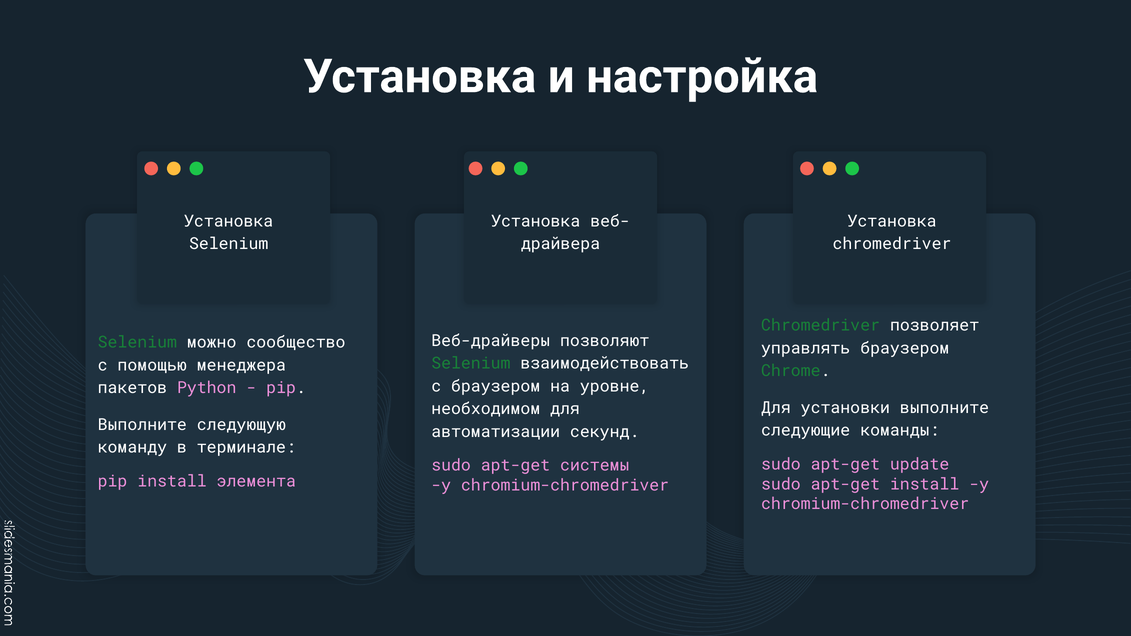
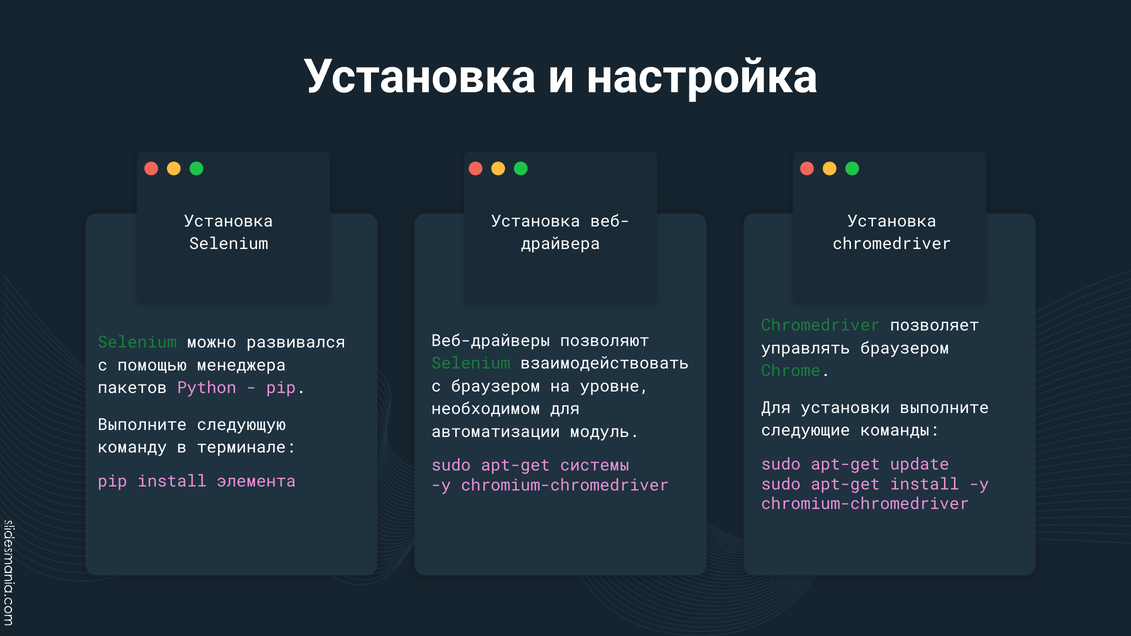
сообщество: сообщество -> развивался (296, 342)
секунд: секунд -> модуль (605, 432)
